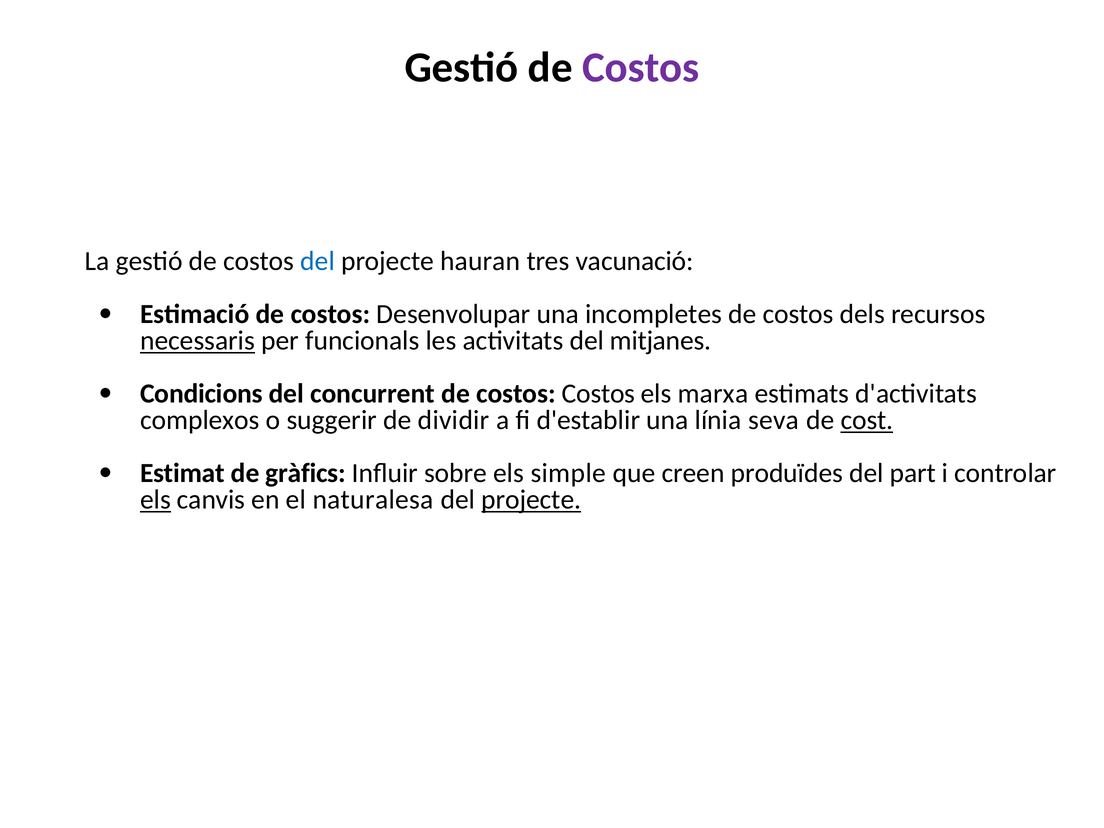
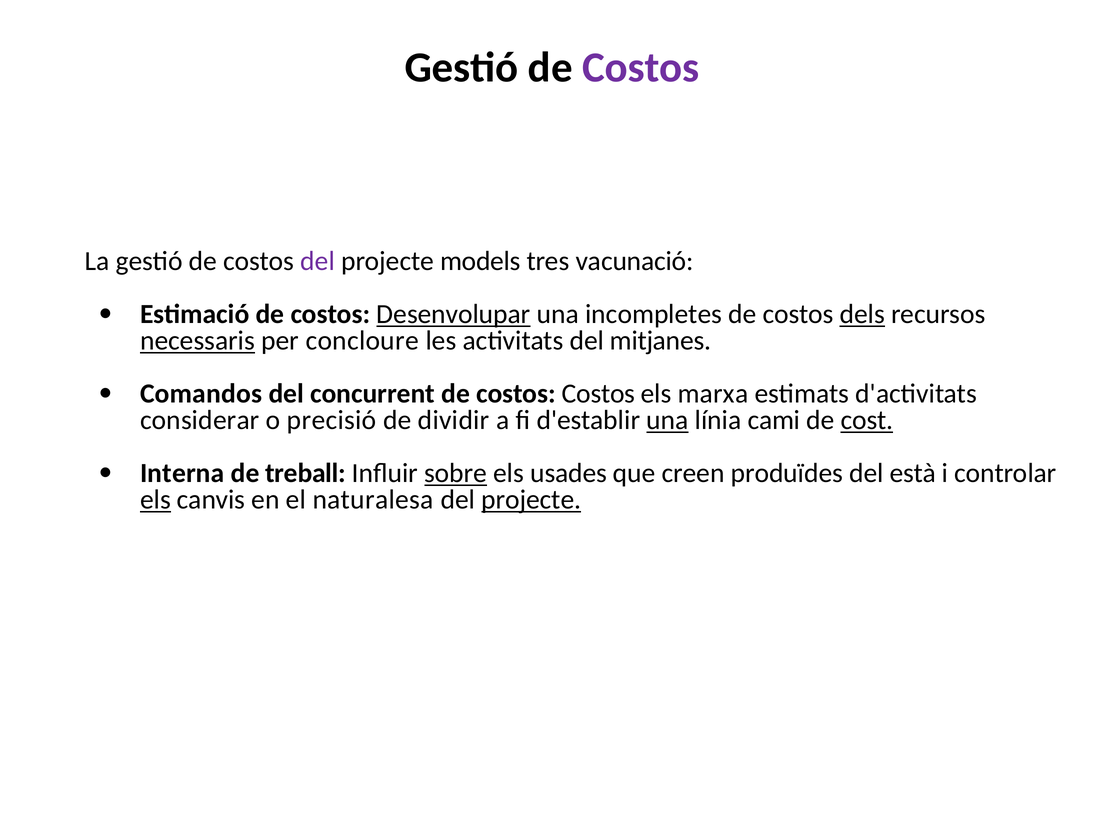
del colour: blue -> purple (318, 261)
hauran: hauran -> models (480, 261)
Desenvolupar underline: none -> present (454, 314)
dels underline: none -> present (862, 314)
funcionals: funcionals -> concloure (362, 341)
Condicions: Condicions -> Comandos (201, 394)
complexos: complexos -> considerar (200, 420)
suggerir: suggerir -> precisió (332, 420)
una underline: none -> present (668, 420)
seva: seva -> cami (774, 420)
Estimat: Estimat -> Interna (182, 473)
gràfics: gràfics -> treball (306, 473)
sobre underline: none -> present (456, 473)
simple: simple -> usades (569, 473)
part: part -> està (913, 473)
